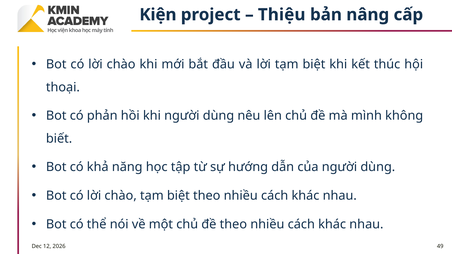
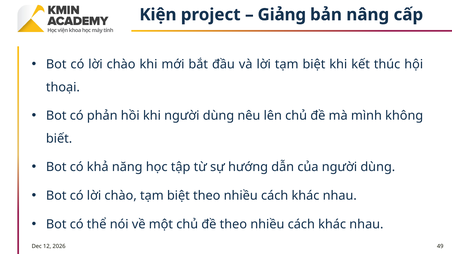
Thiệu: Thiệu -> Giảng (282, 15)
